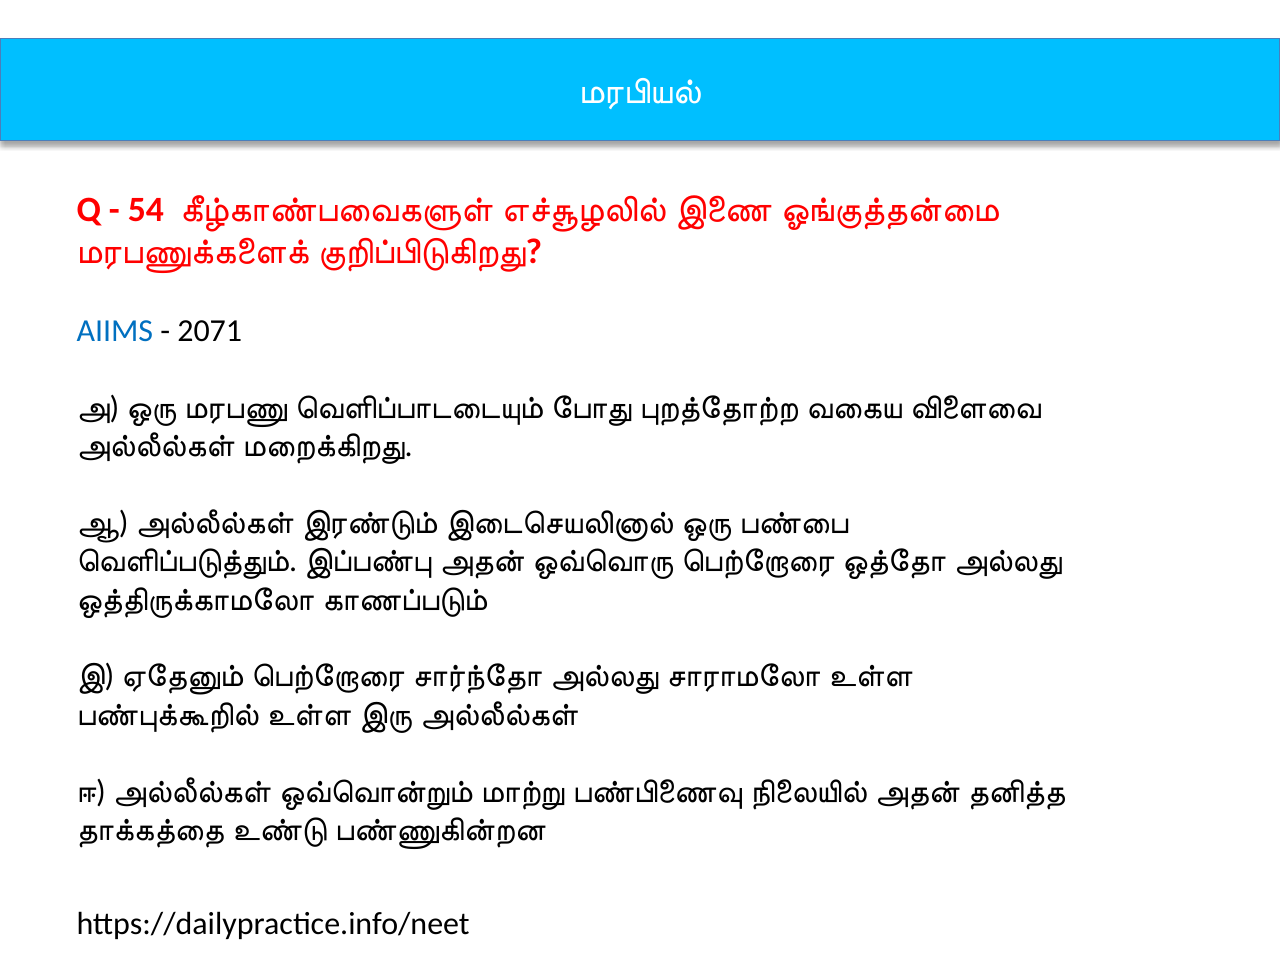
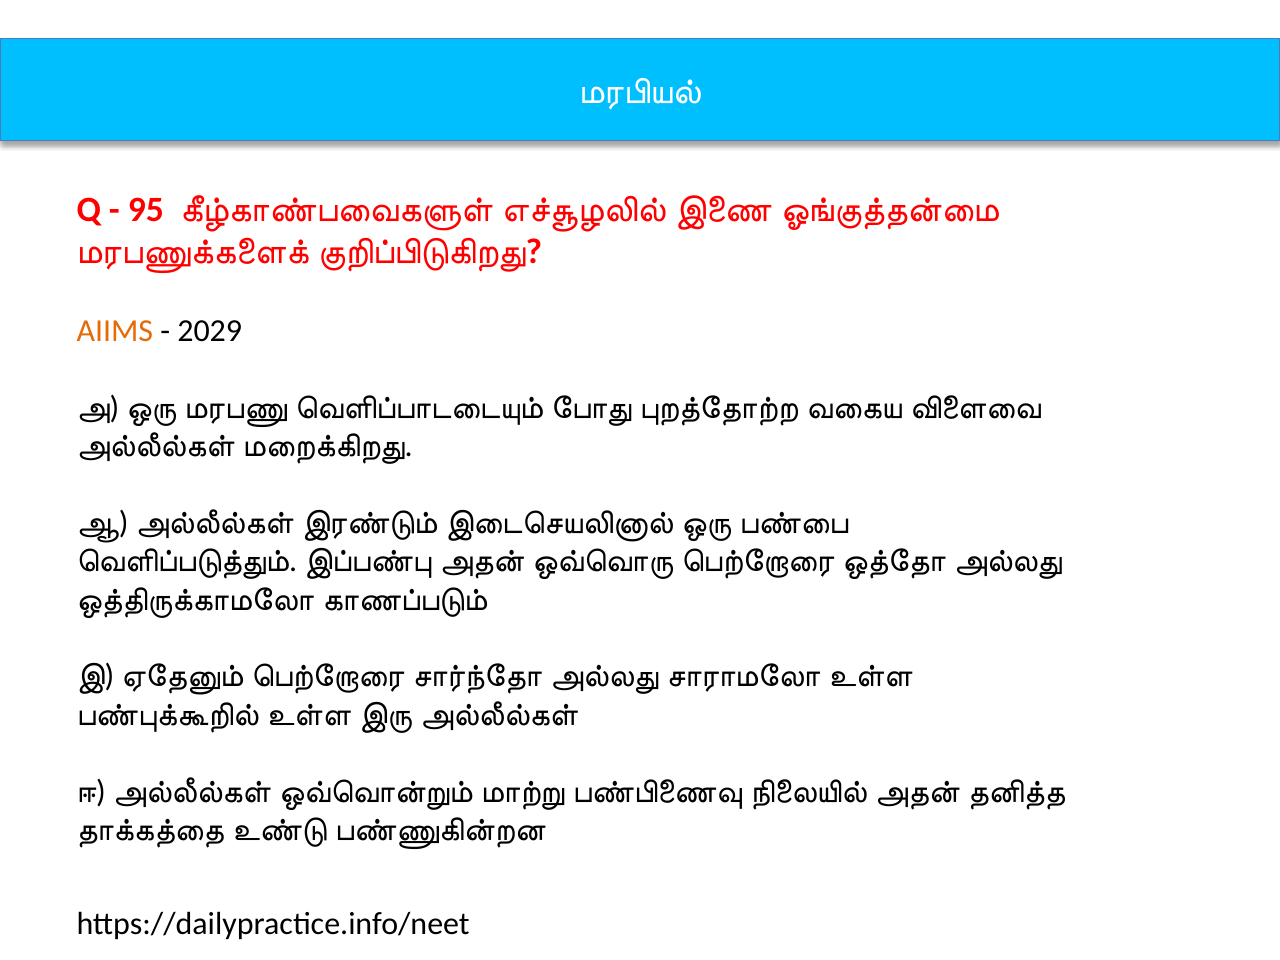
54: 54 -> 95 (146, 209)
AIIMS colour: blue -> orange (115, 331)
2071: 2071 -> 2029 (210, 331)
